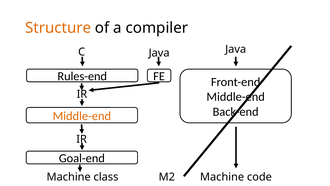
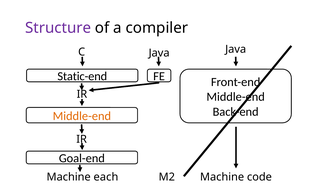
Structure colour: orange -> purple (58, 28)
Rules-end: Rules-end -> Static-end (82, 76)
class: class -> each (106, 177)
